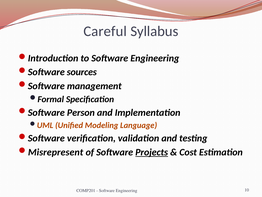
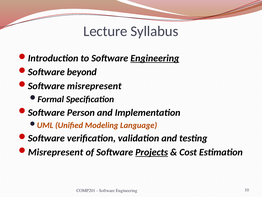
Careful: Careful -> Lecture (105, 31)
Engineering underline: none -> present (155, 58)
sources: sources -> beyond (82, 72)
Software management: management -> misrepresent (94, 86)
